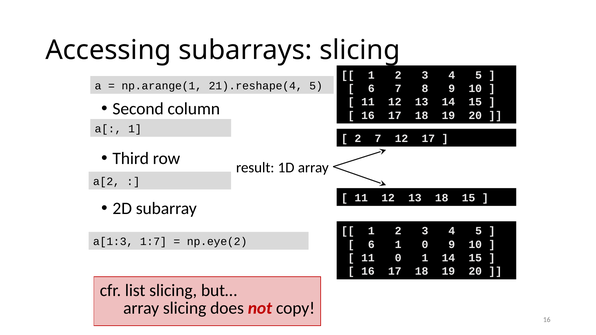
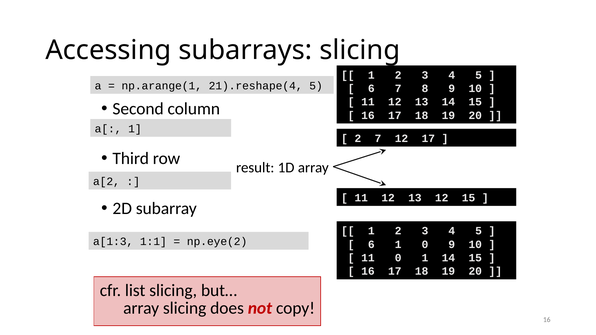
13 18: 18 -> 12 (442, 198)
1:7: 1:7 -> 1:1 (153, 242)
